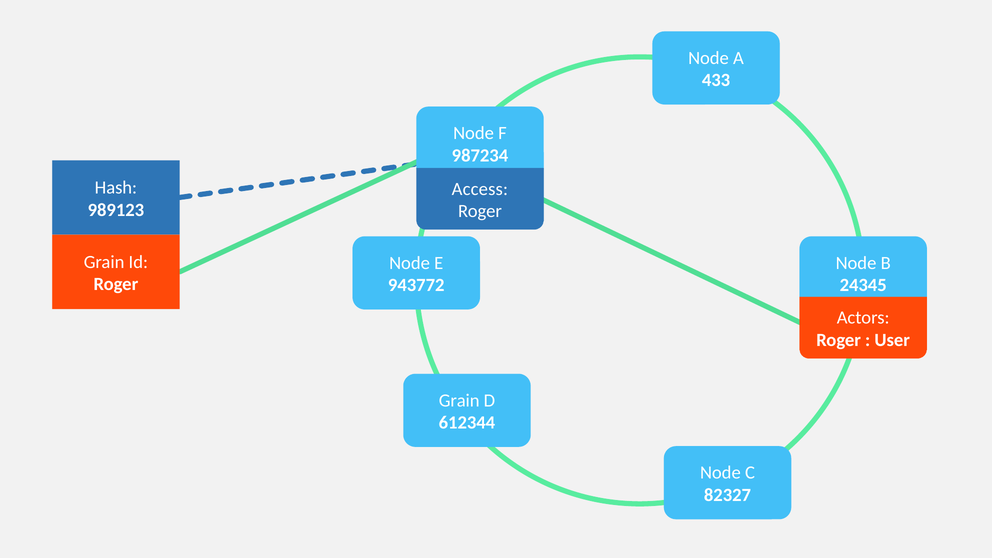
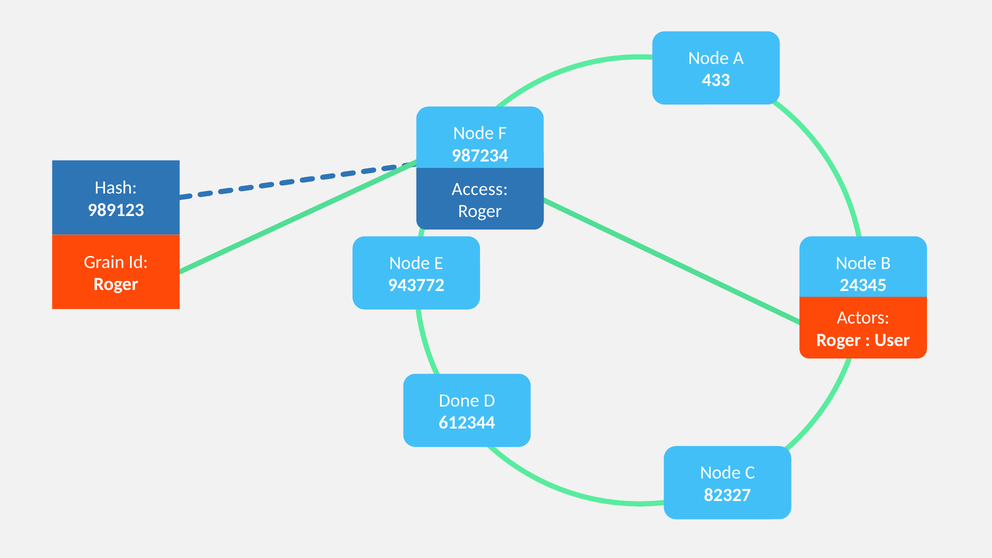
Grain: Grain -> Done (459, 400)
